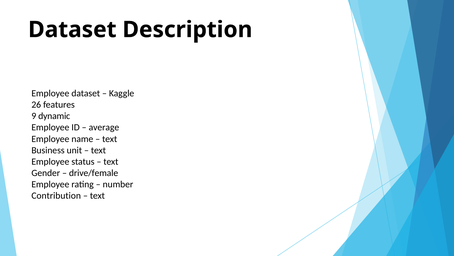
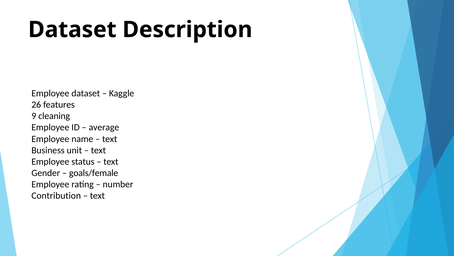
dynamic: dynamic -> cleaning (54, 116)
drive/female: drive/female -> goals/female (94, 173)
